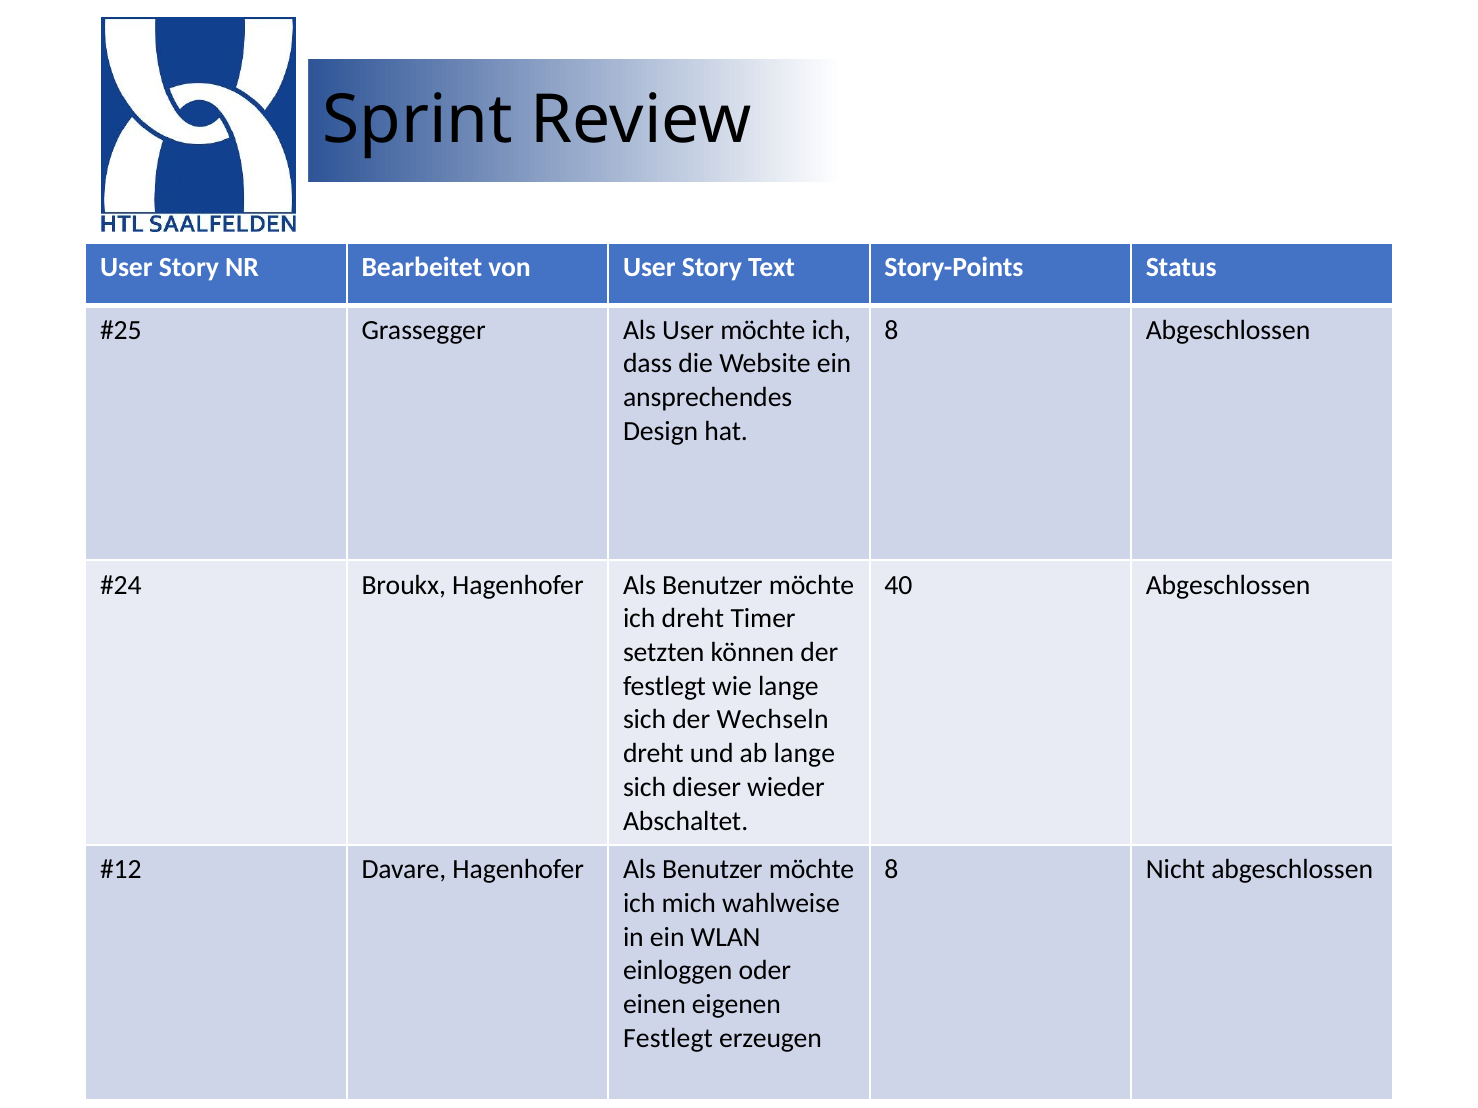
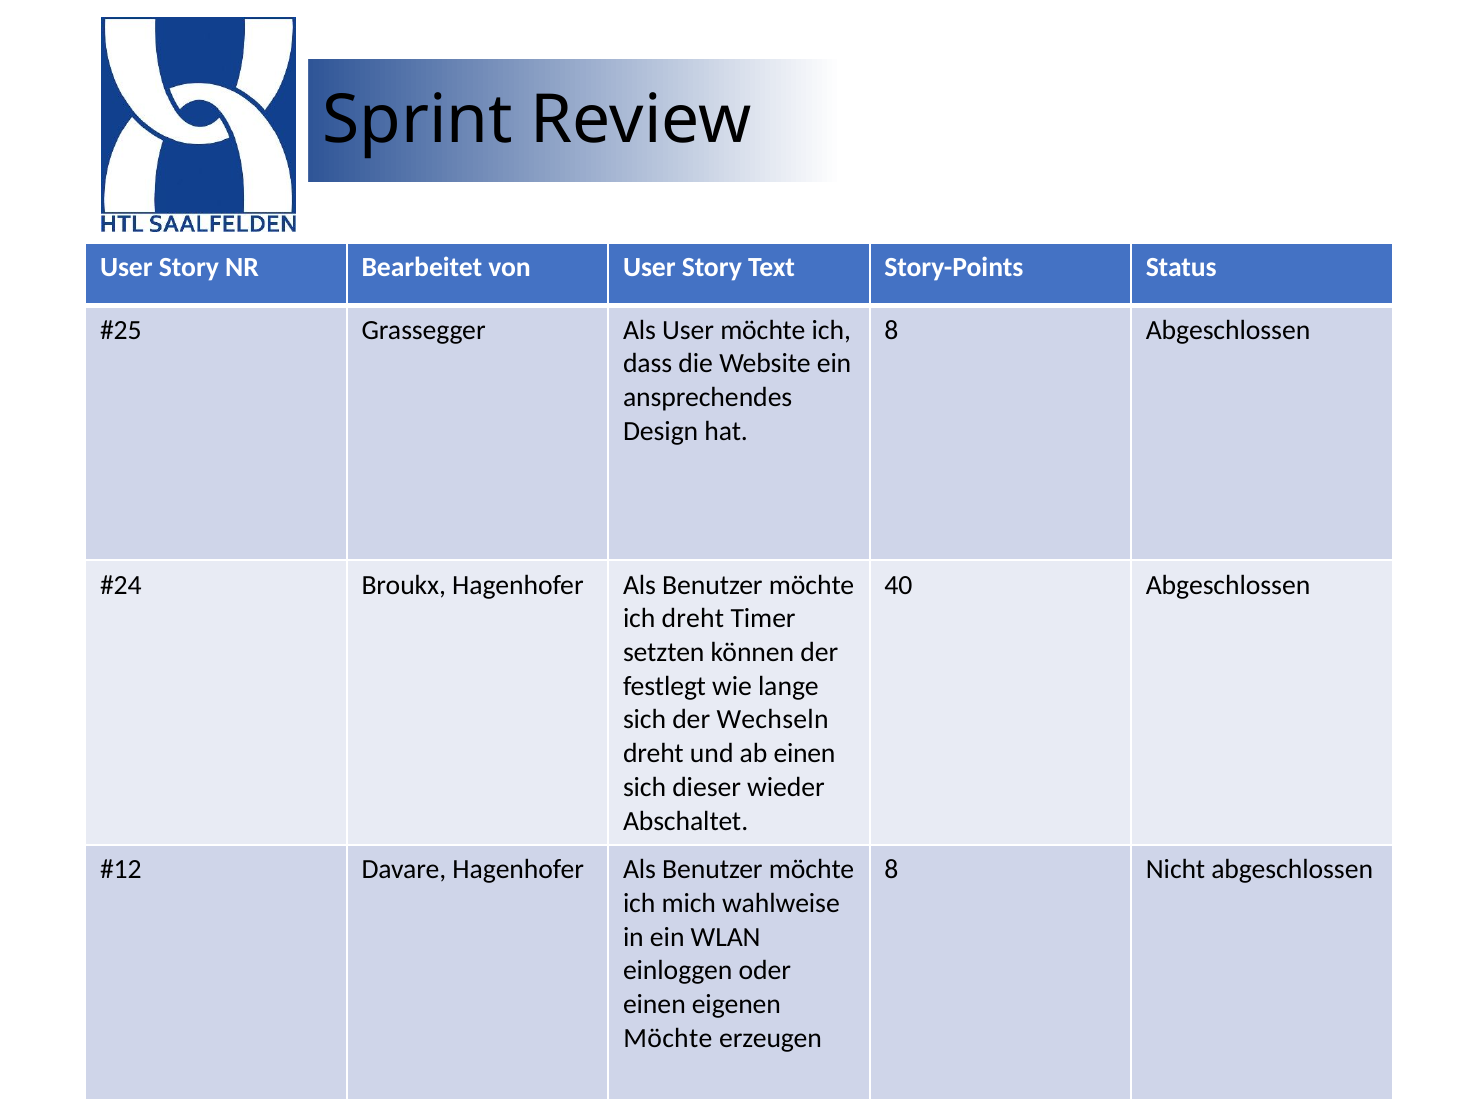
ab lange: lange -> einen (805, 754)
Festlegt: Festlegt -> Möchte (668, 1039)
